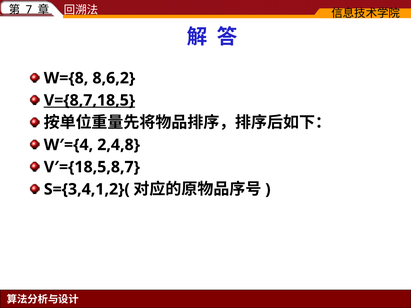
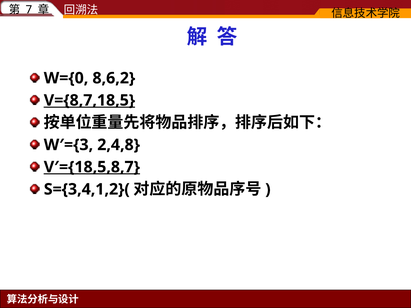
W={8: W={8 -> W={0 (66, 78)
W′={4: W′={4 -> W′={3 (68, 145)
V′={18,5,8,7 underline: none -> present (92, 167)
